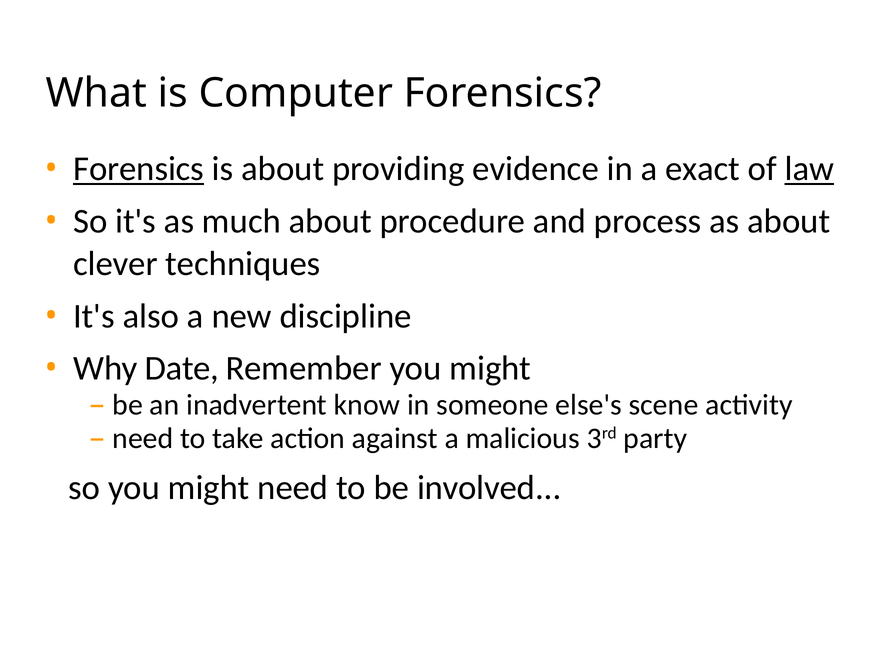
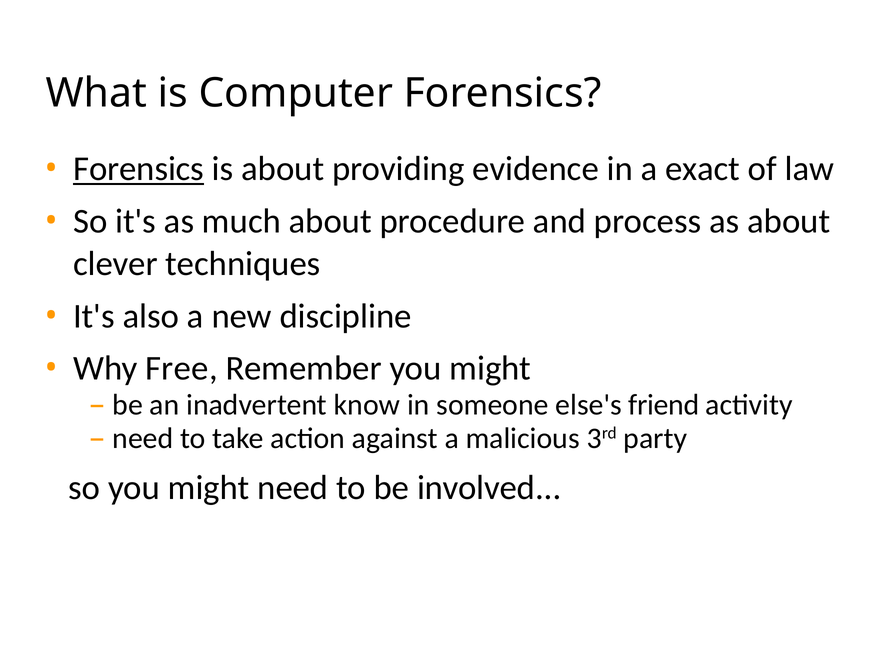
law underline: present -> none (809, 169)
Date: Date -> Free (181, 369)
scene: scene -> friend (664, 405)
